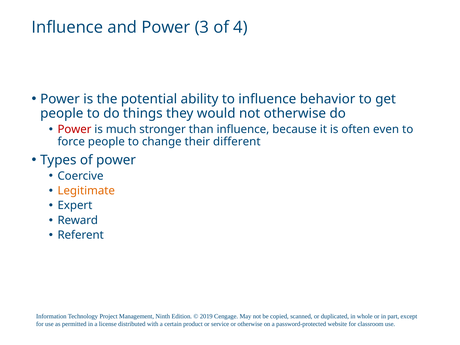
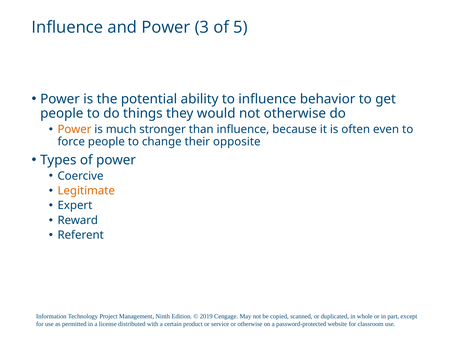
4: 4 -> 5 (240, 27)
Power colour: red -> orange (74, 129)
different: different -> opposite (237, 142)
